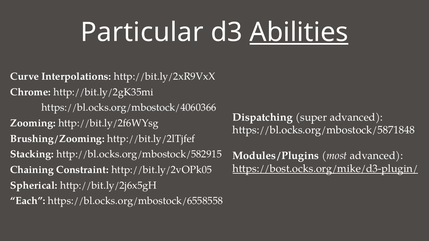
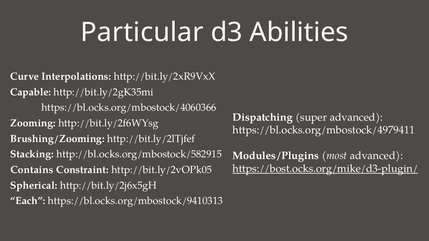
Abilities underline: present -> none (299, 32)
Chrome: Chrome -> Capable (31, 92)
https://bl.ocks.org/mbostock/5871848: https://bl.ocks.org/mbostock/5871848 -> https://bl.ocks.org/mbostock/4979411 (324, 130)
Chaining: Chaining -> Contains (32, 170)
https://bl.ocks.org/mbostock/6558558: https://bl.ocks.org/mbostock/6558558 -> https://bl.ocks.org/mbostock/9410313 (135, 201)
